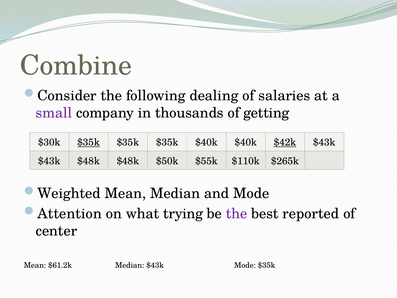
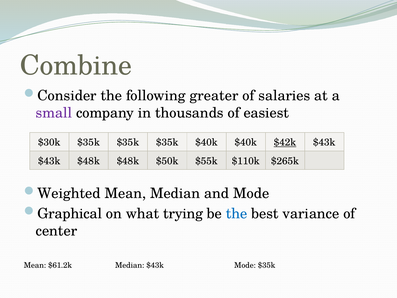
dealing: dealing -> greater (214, 96)
getting: getting -> easiest (266, 113)
$35k underline: present -> none (89, 142)
Attention: Attention -> Graphical (70, 213)
the colour: purple -> blue (237, 213)
reported: reported -> variance (311, 213)
